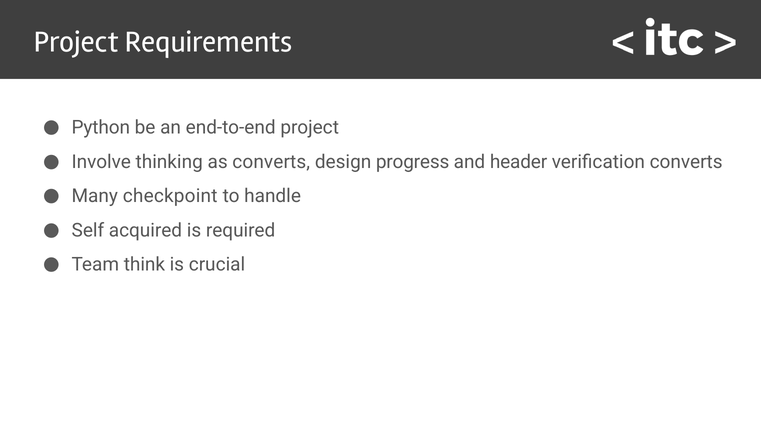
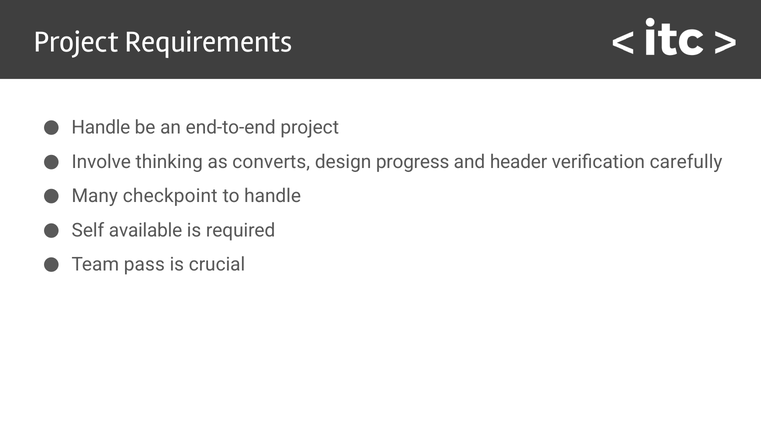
Python: Python -> Handle (101, 128)
verification converts: converts -> carefully (686, 162)
acquired: acquired -> available (146, 230)
think: think -> pass (144, 265)
